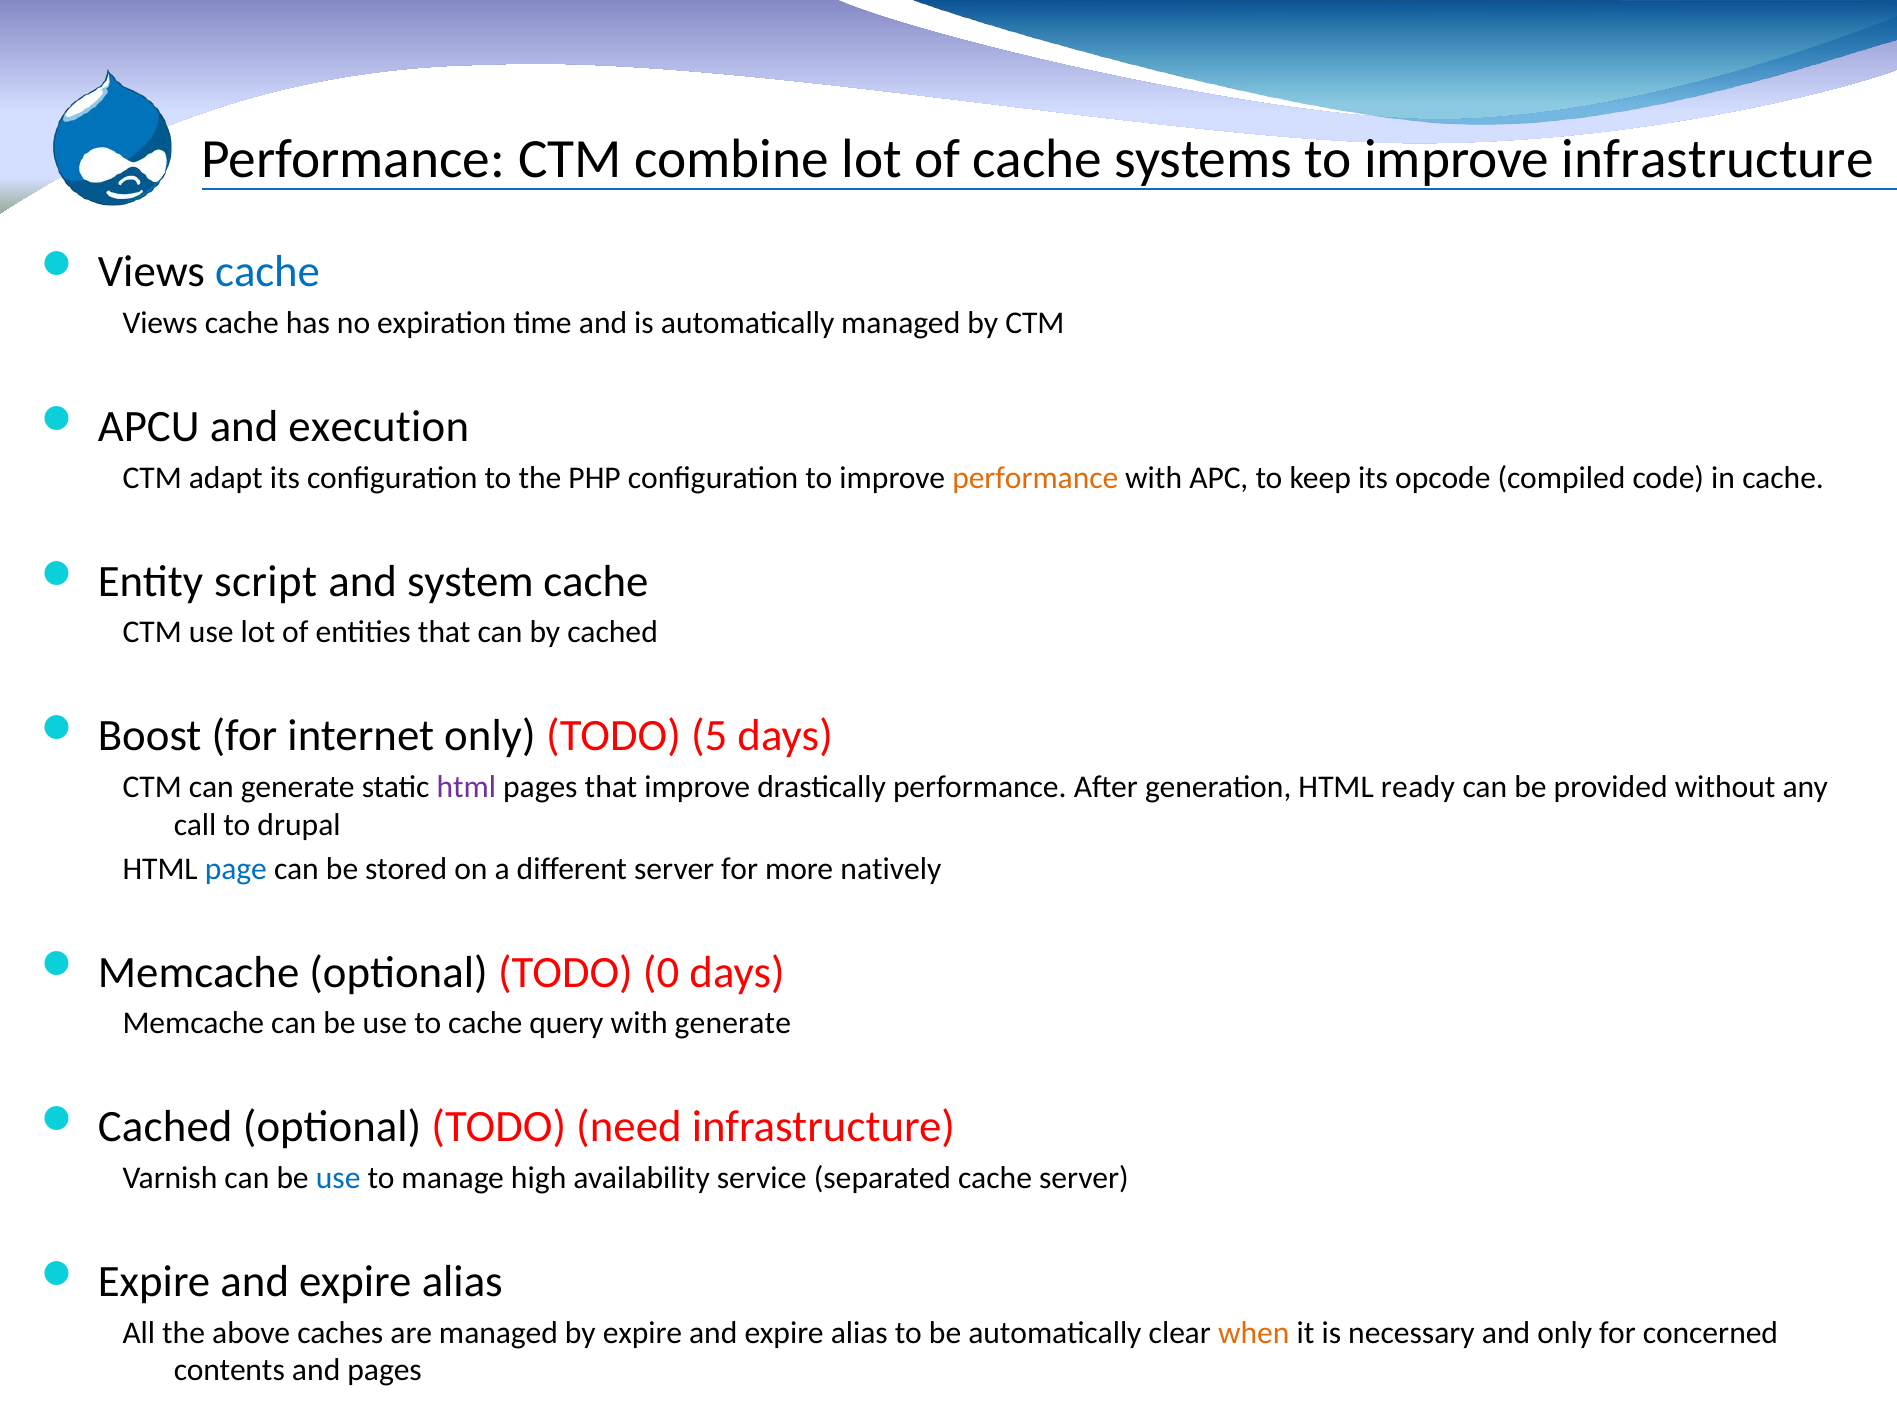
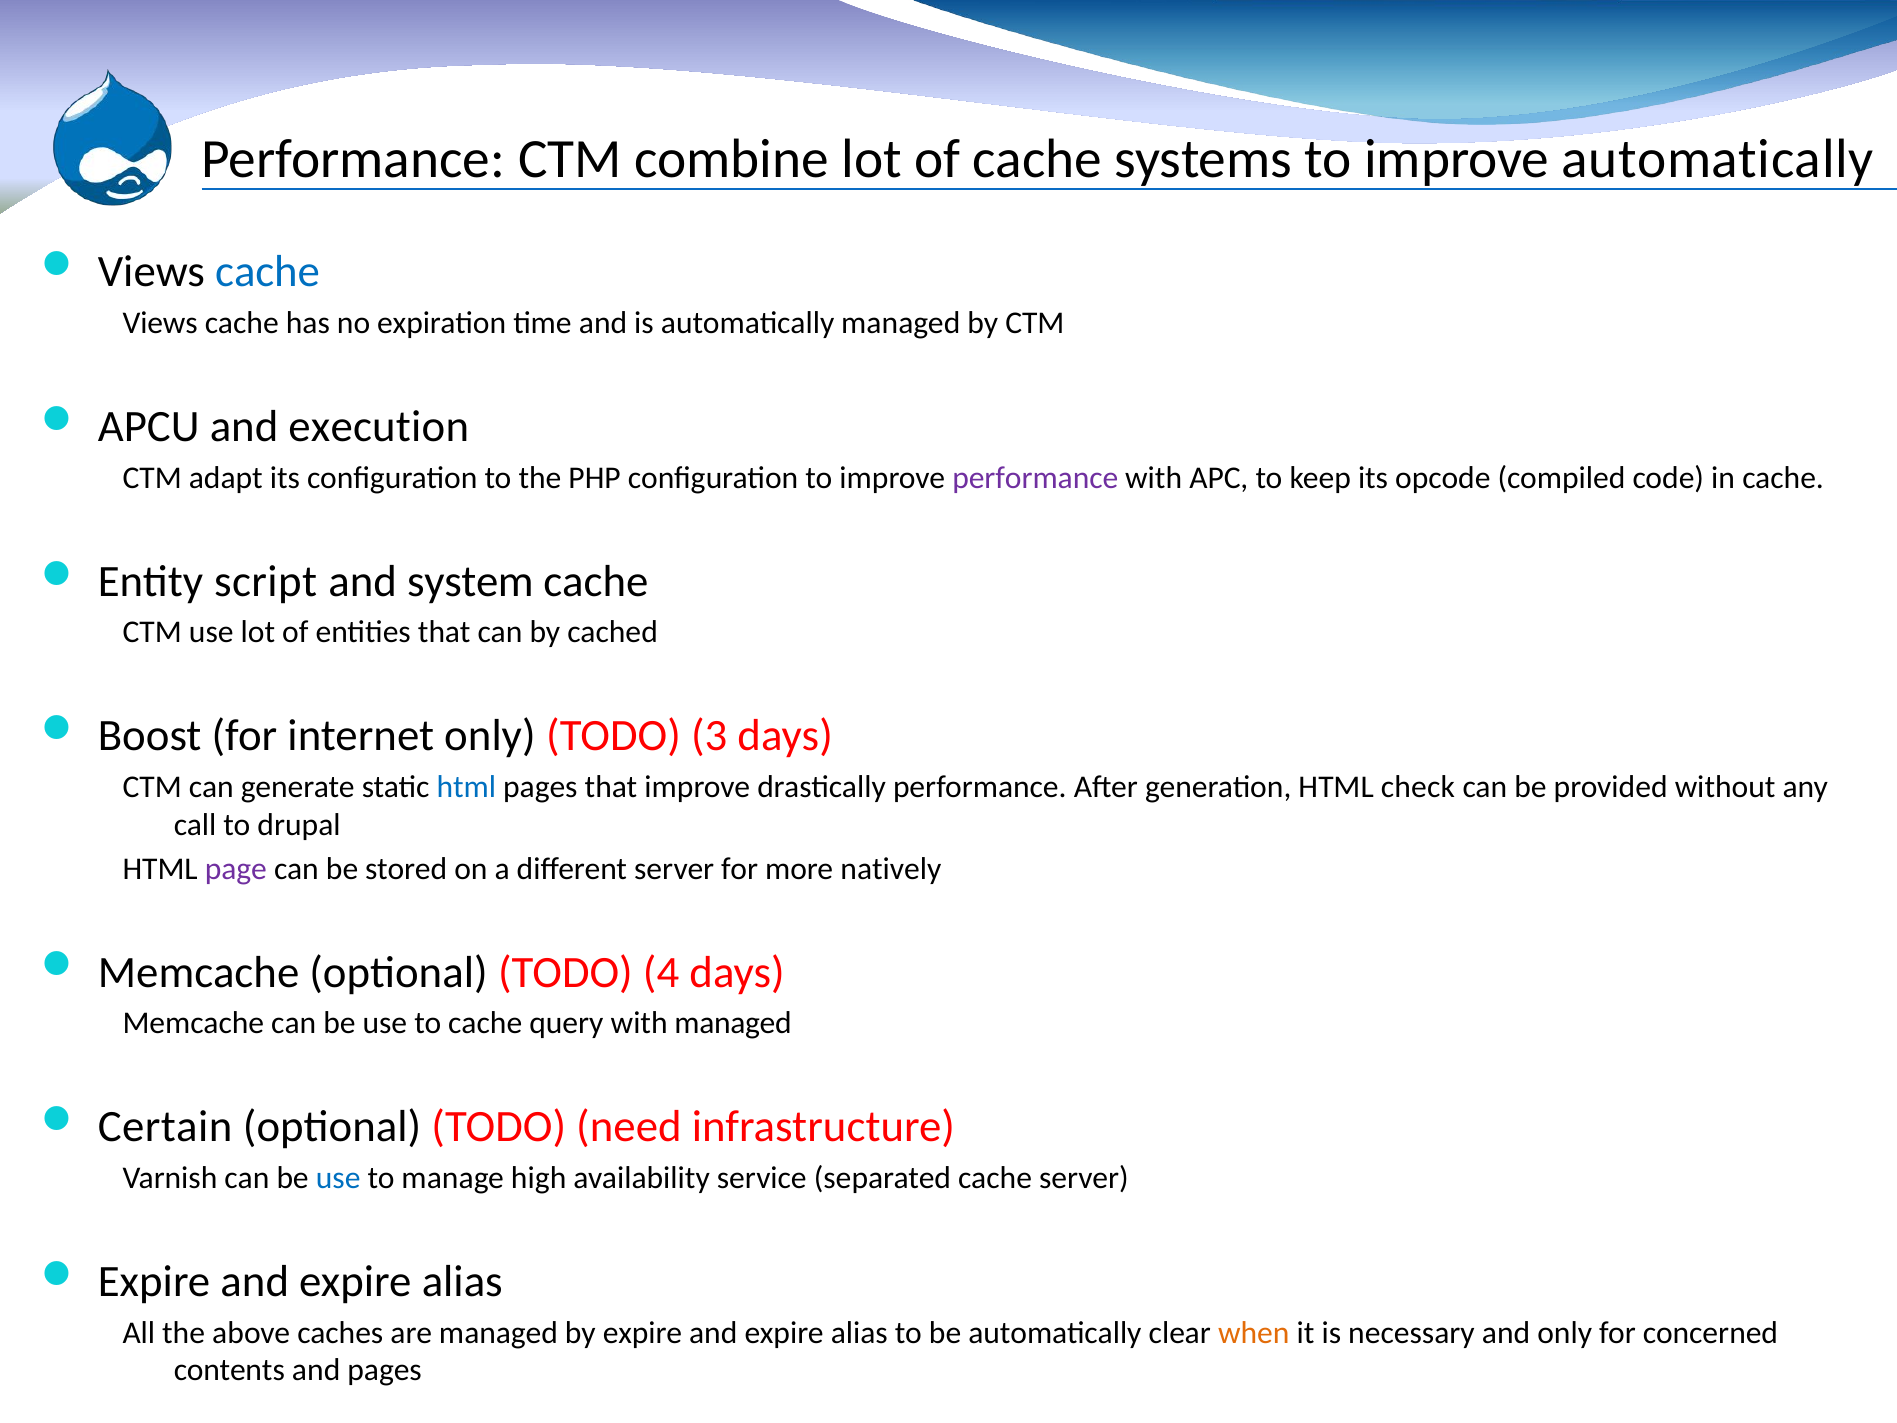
improve infrastructure: infrastructure -> automatically (1718, 159)
performance colour: orange -> purple (1035, 478)
5: 5 -> 3 (709, 736)
html colour: purple -> blue (466, 787)
ready: ready -> check (1418, 787)
page colour: blue -> purple (236, 869)
0: 0 -> 4 (661, 972)
with generate: generate -> managed (733, 1023)
Cached: Cached -> Certain (165, 1127)
